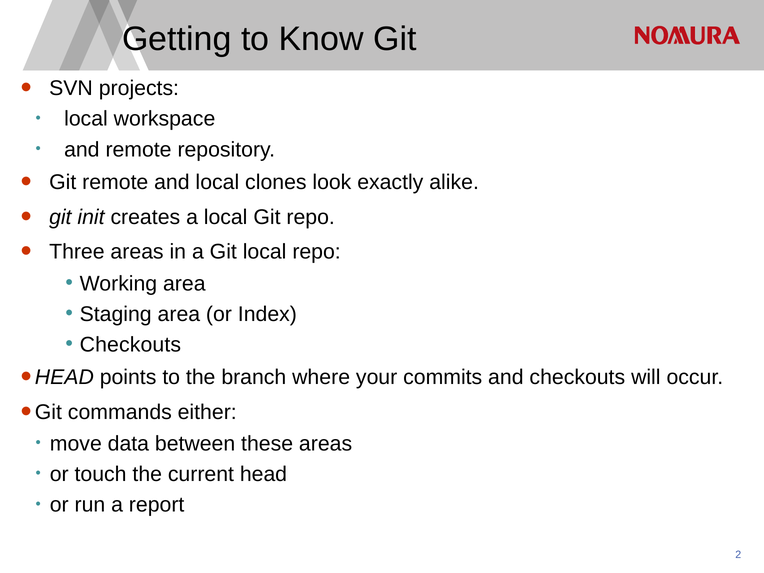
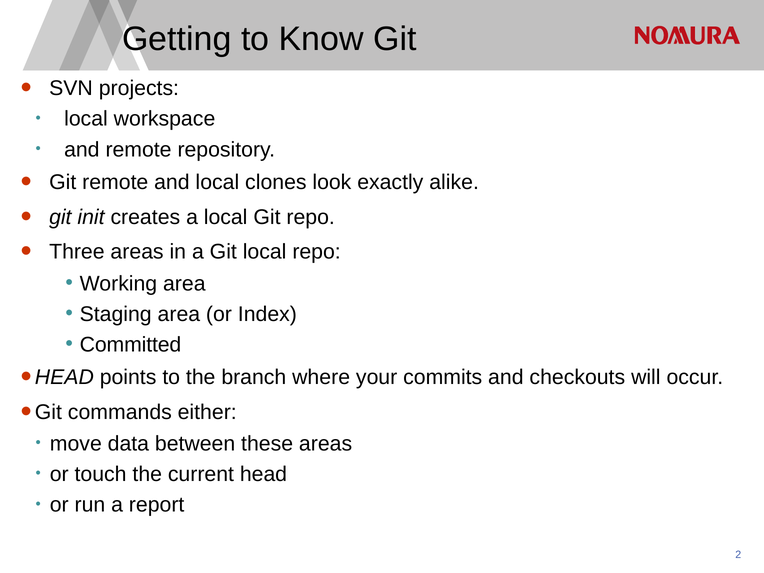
Checkouts: Checkouts -> Committed (130, 345)
